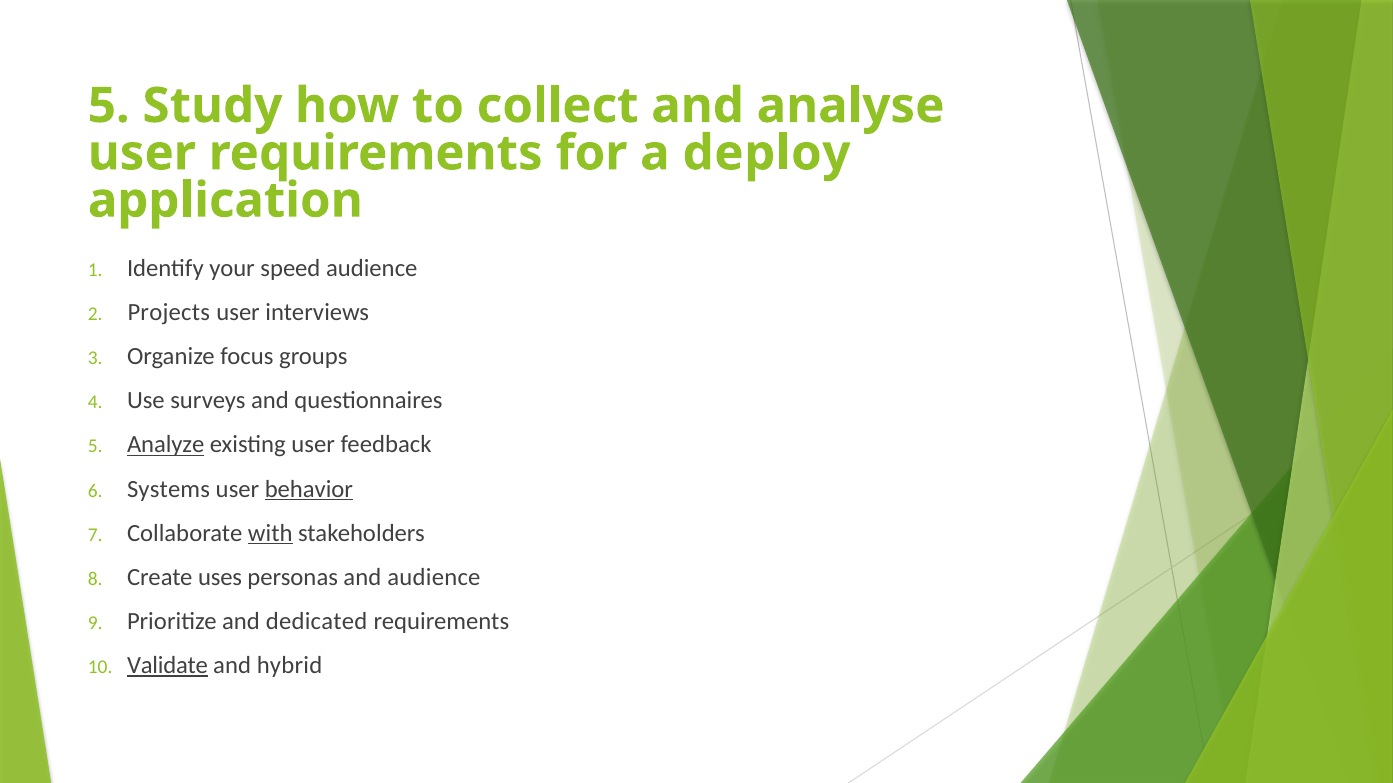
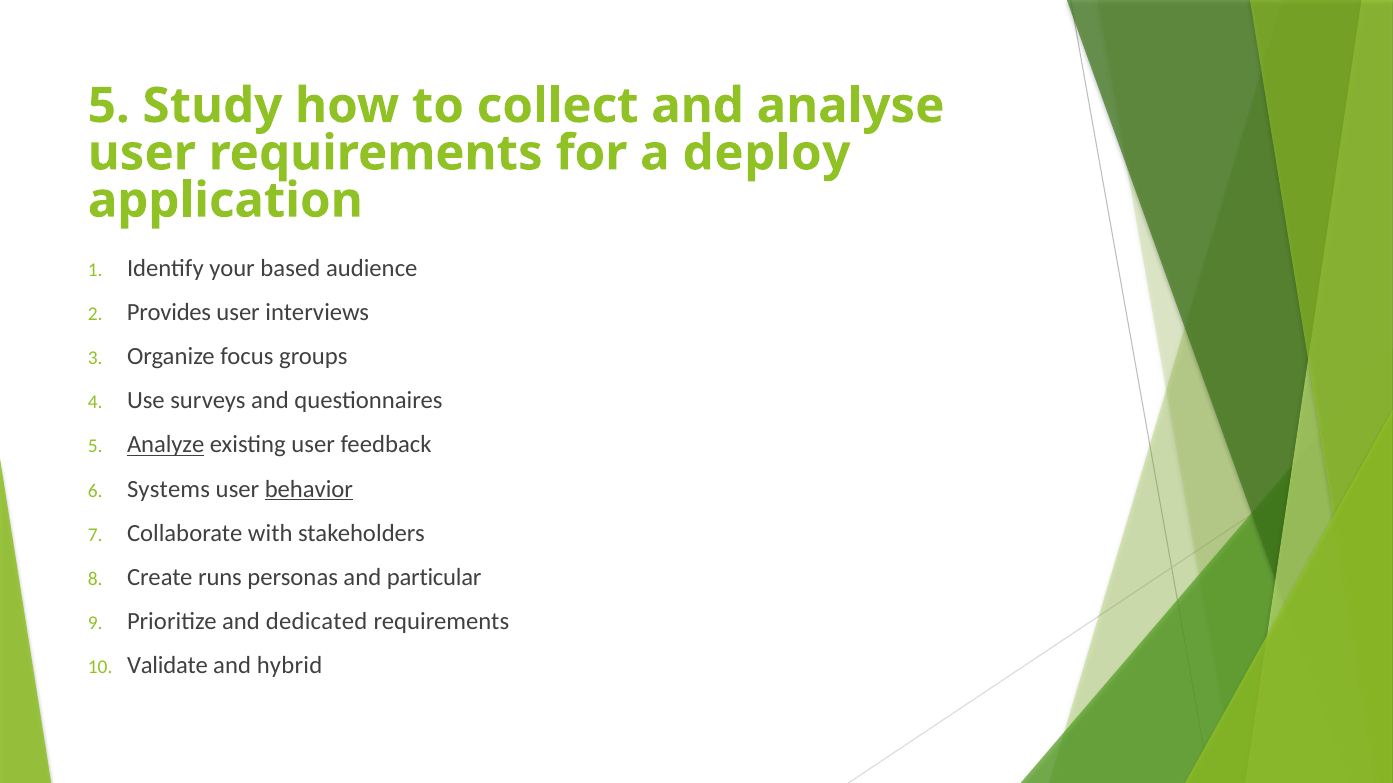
speed: speed -> based (290, 269)
Projects: Projects -> Provides (169, 313)
with underline: present -> none (270, 533)
uses: uses -> runs (220, 578)
and audience: audience -> particular (434, 578)
Validate underline: present -> none (167, 666)
